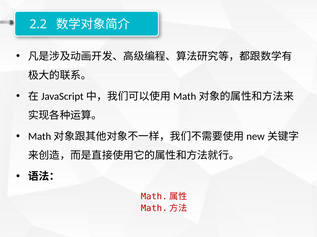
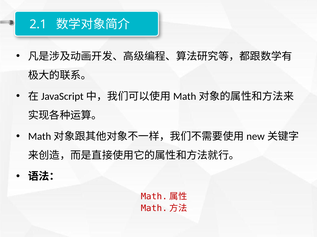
2.2: 2.2 -> 2.1 (38, 24)
